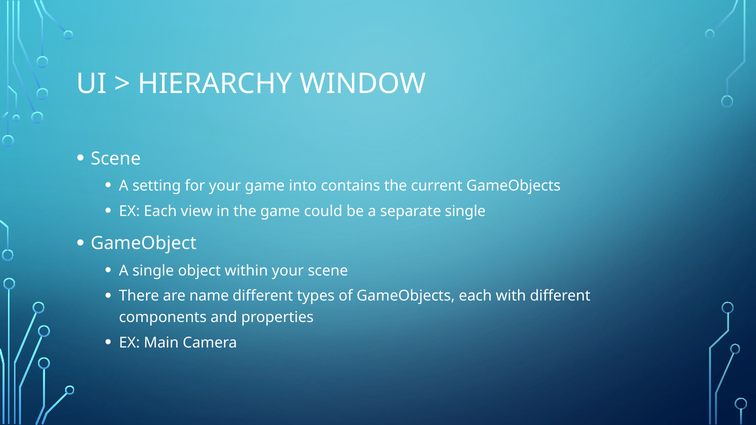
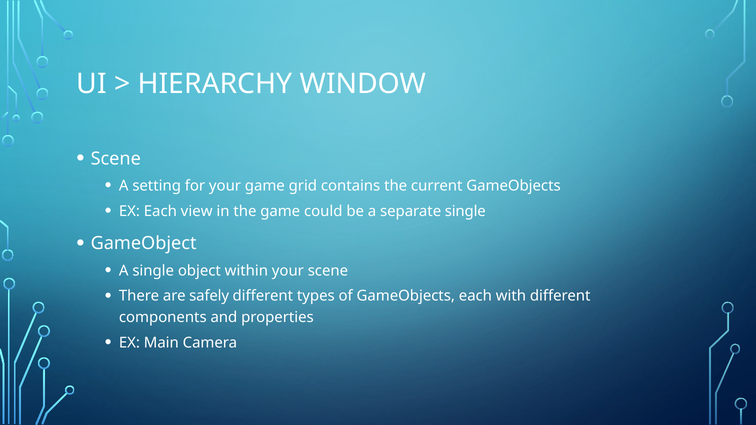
into: into -> grid (303, 186)
name: name -> safely (209, 296)
